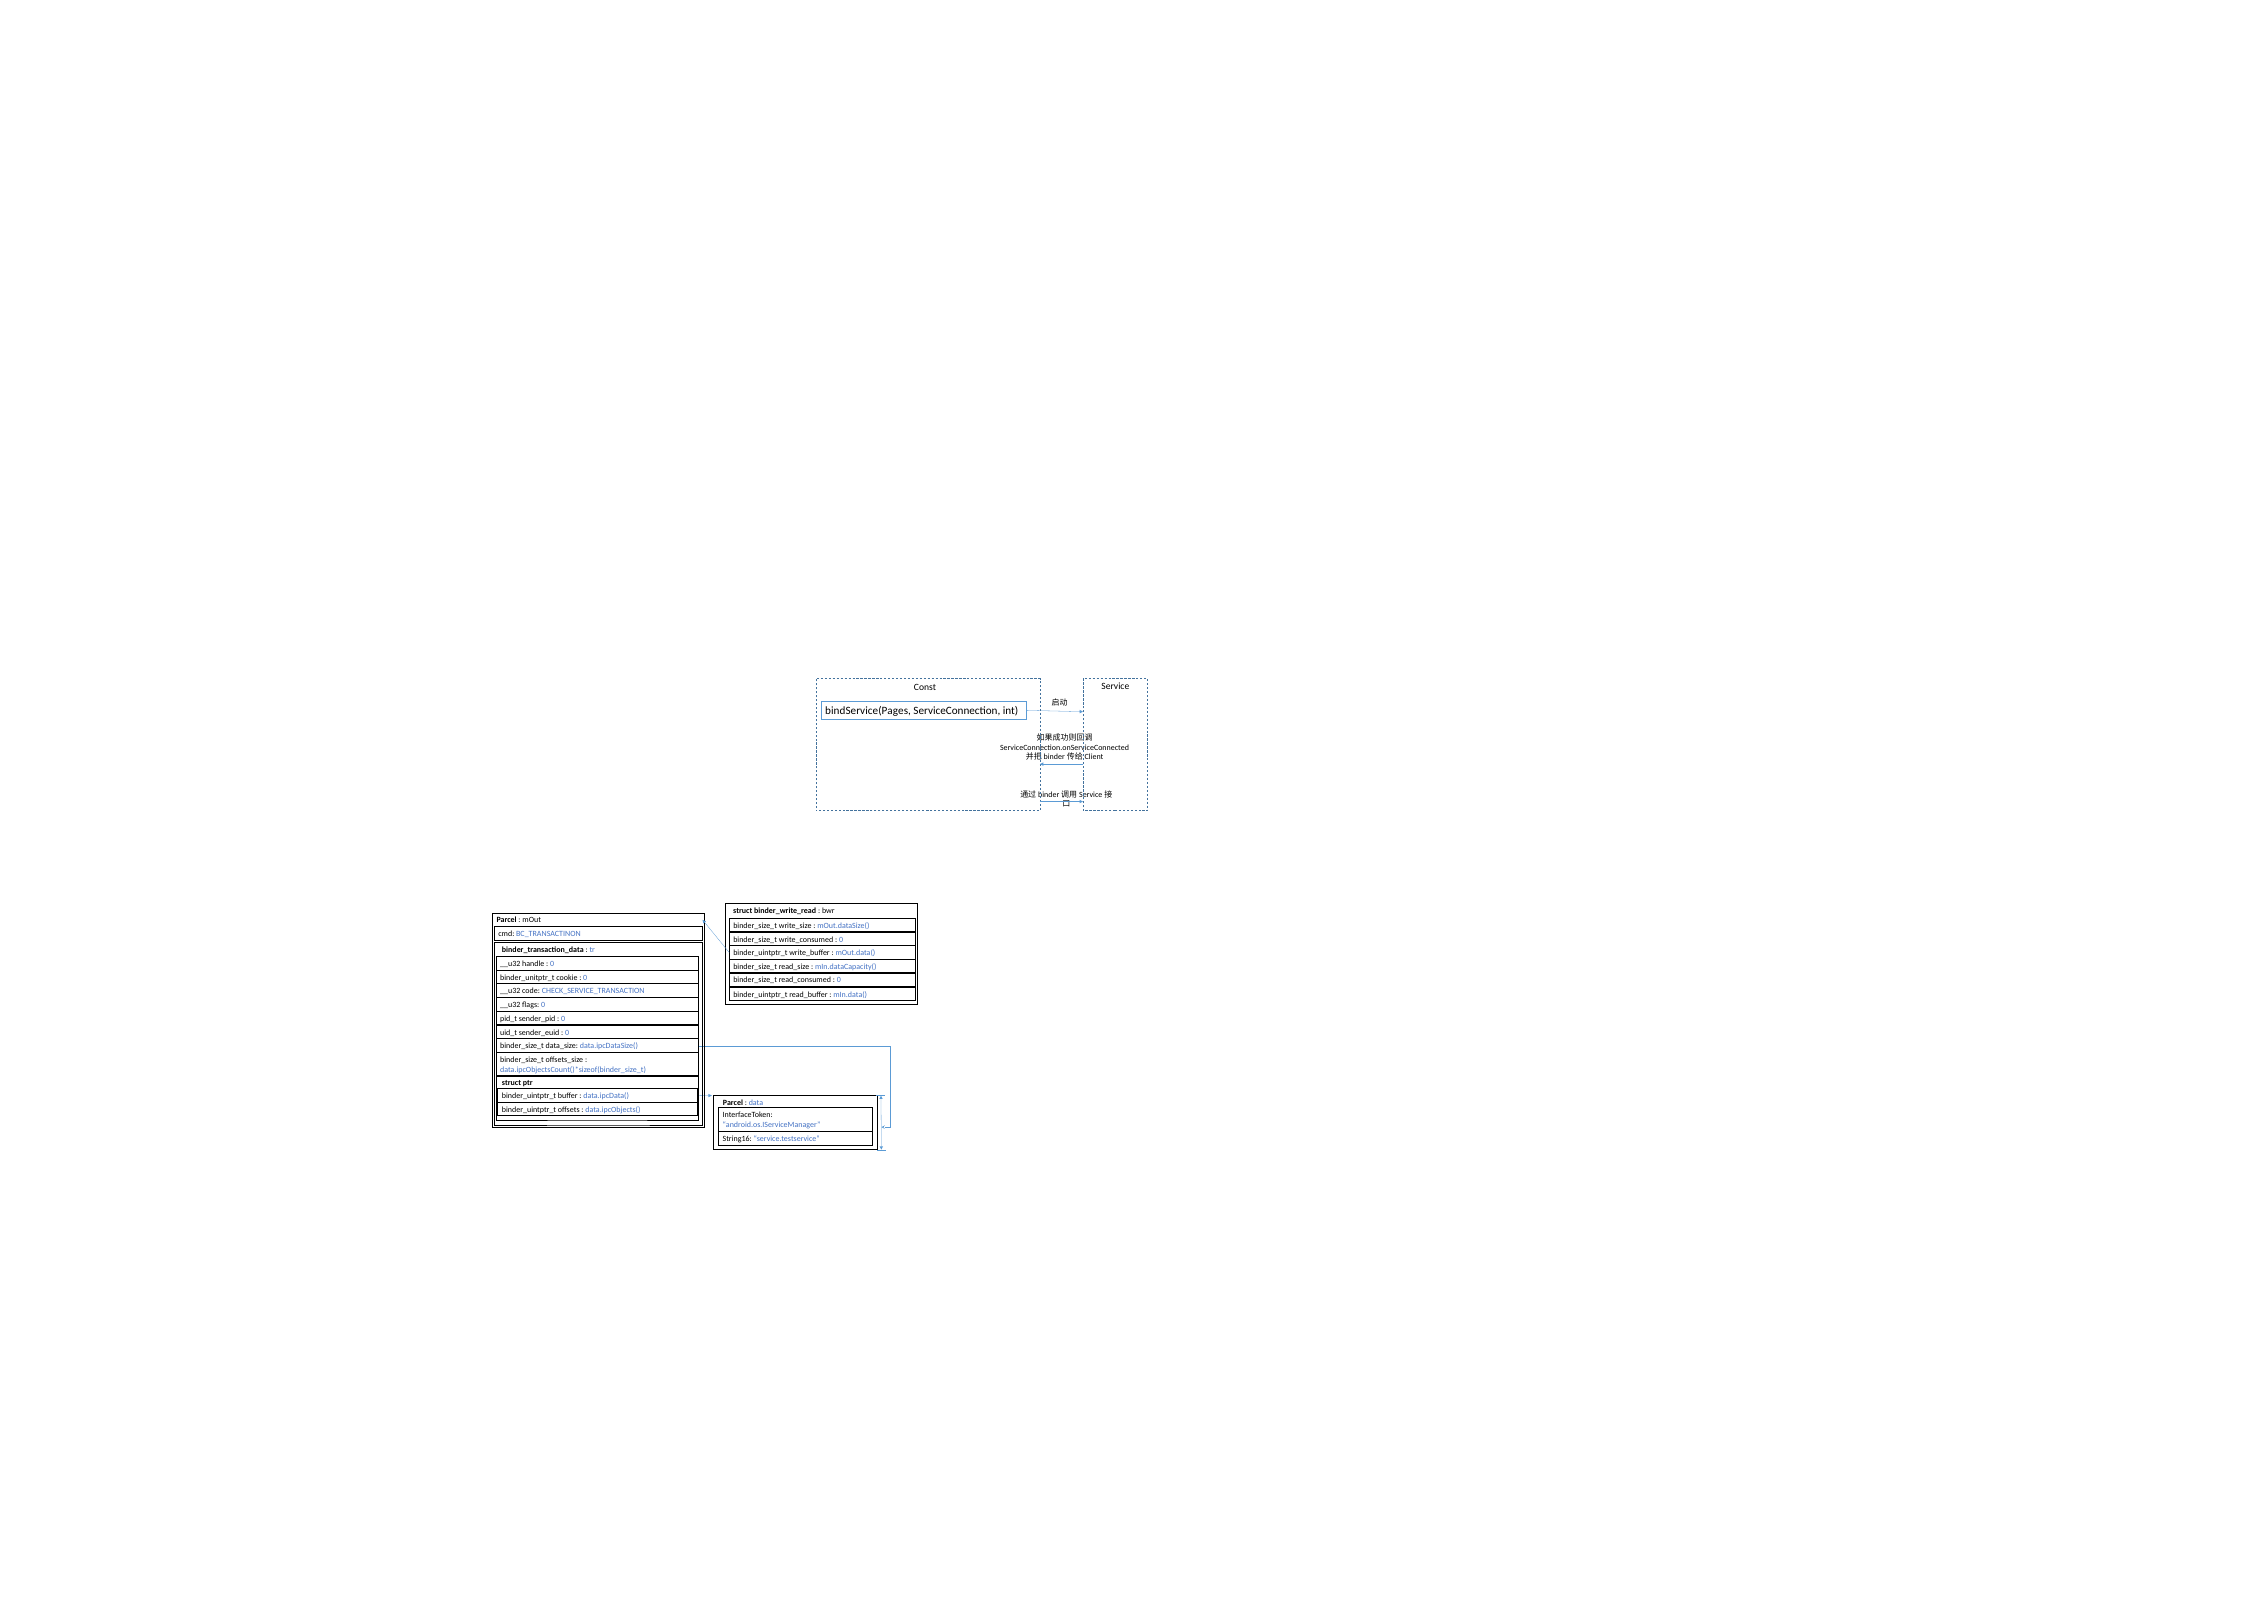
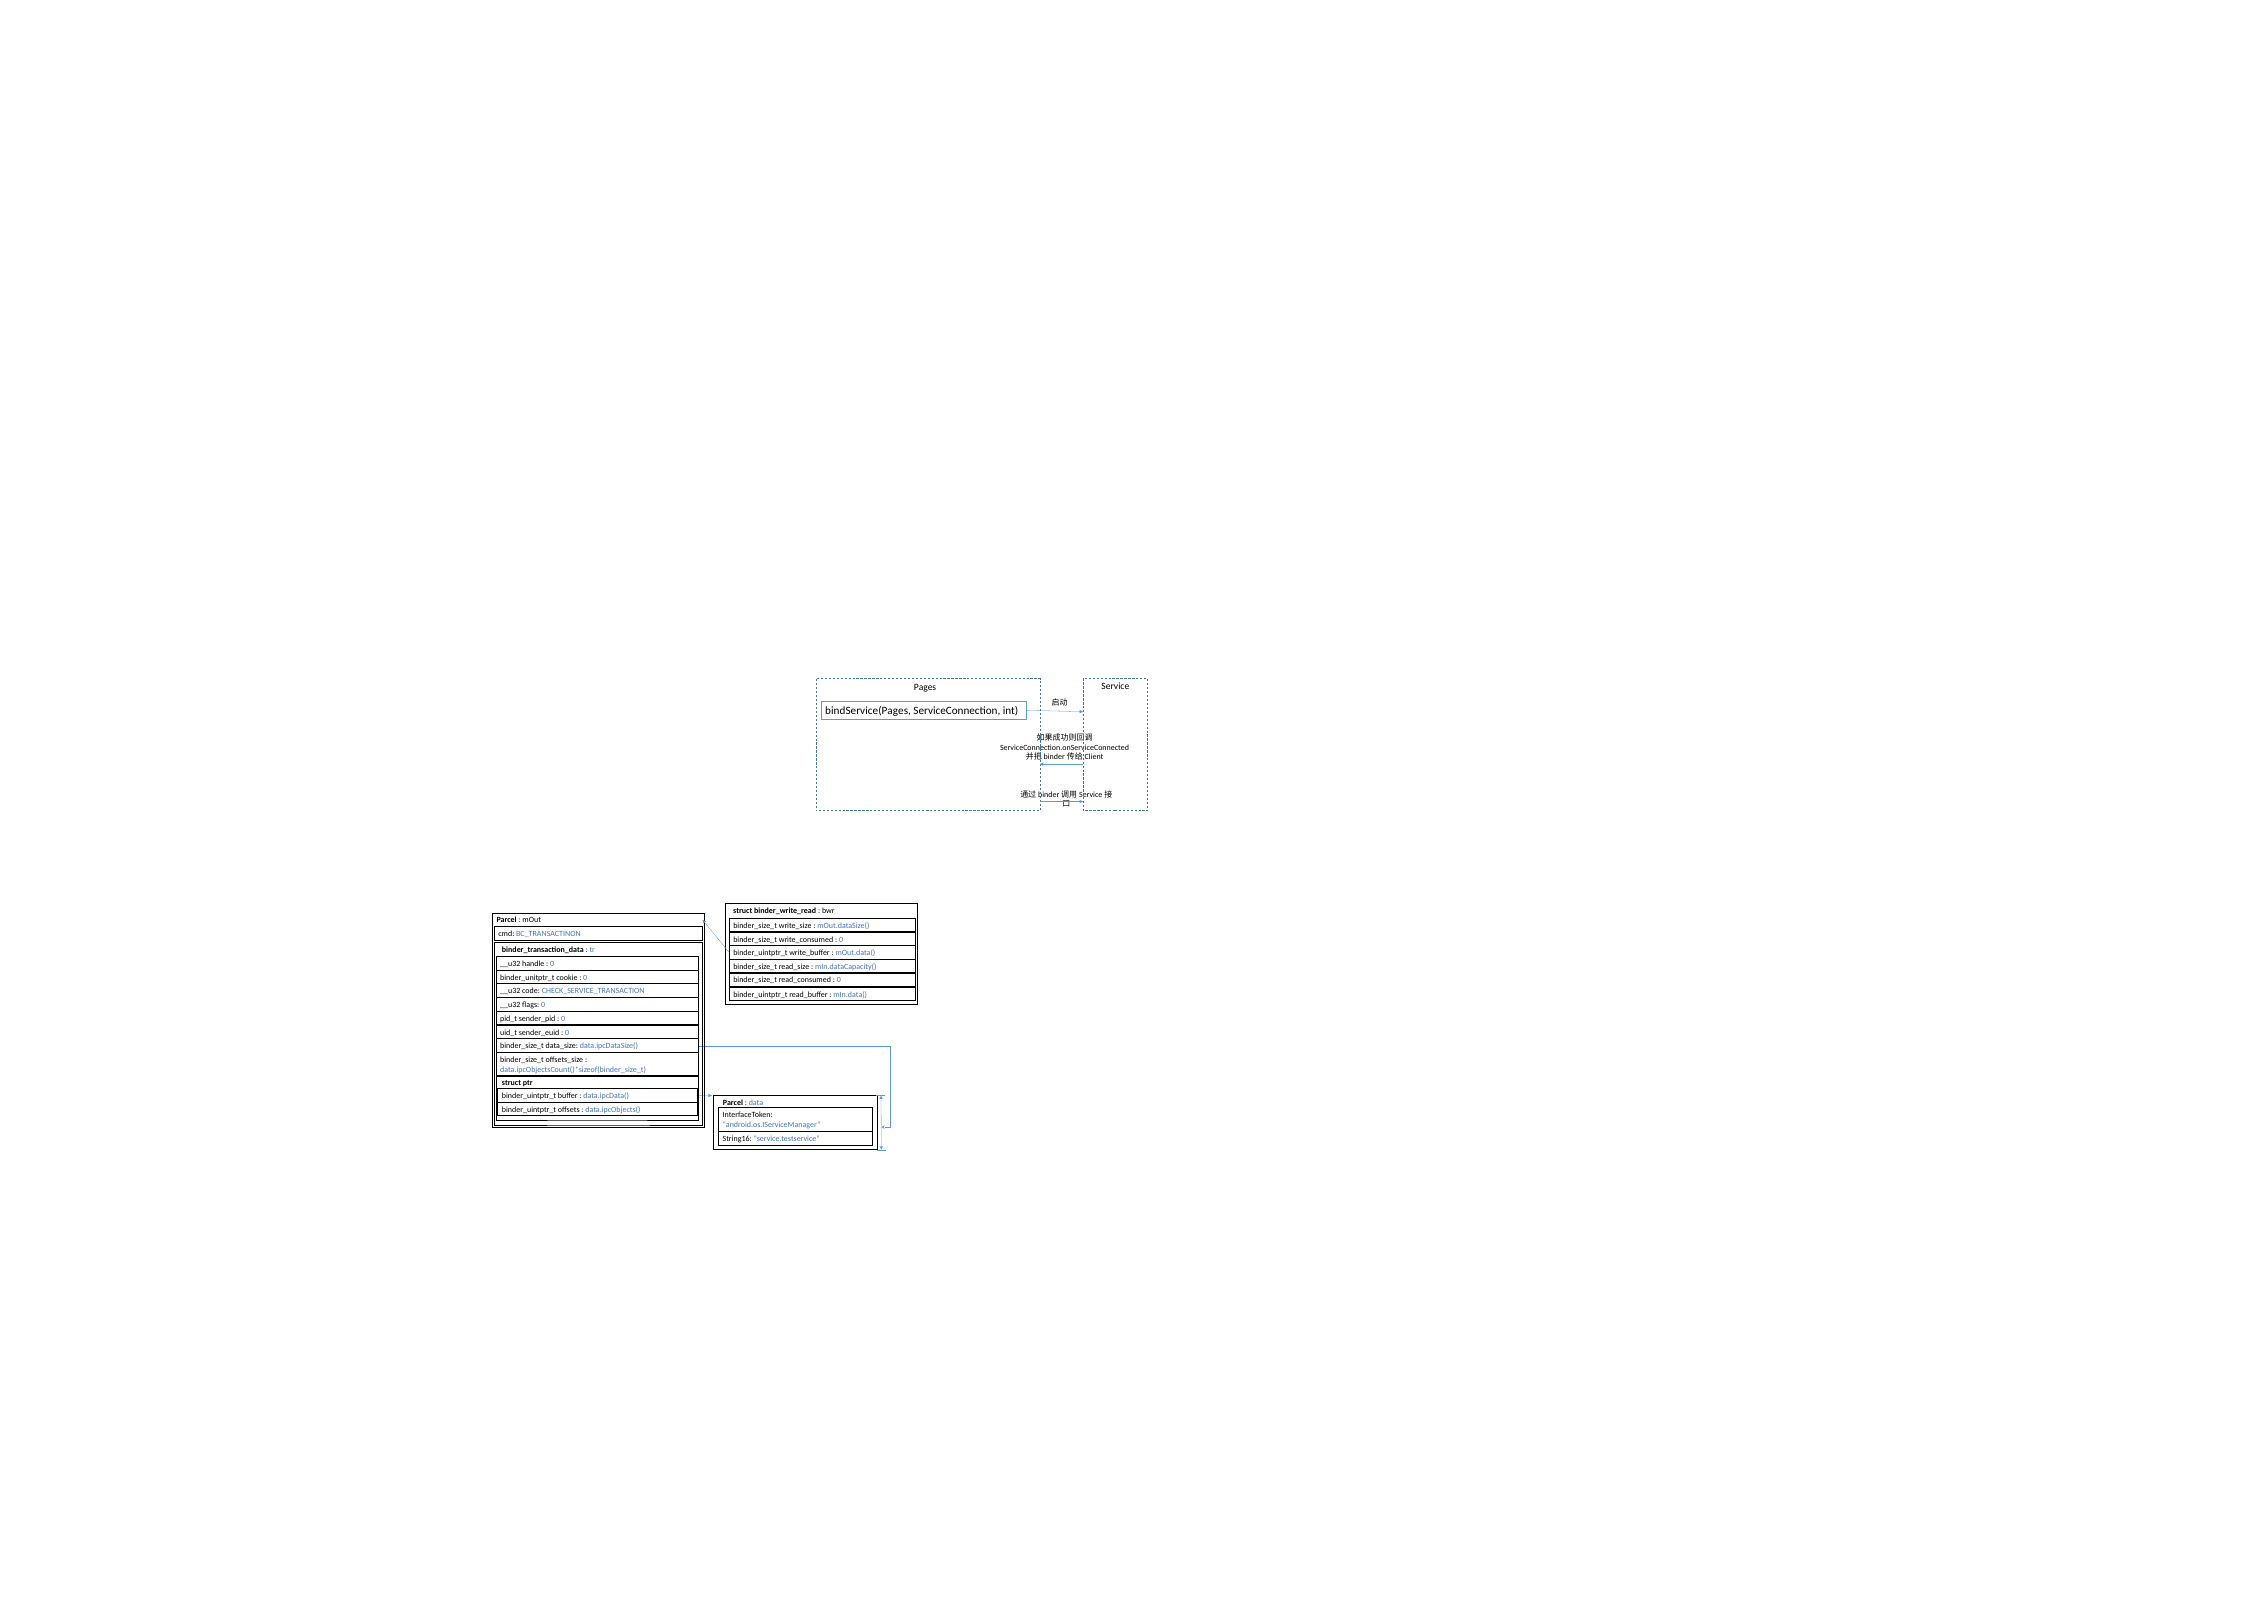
Const: Const -> Pages (925, 687)
